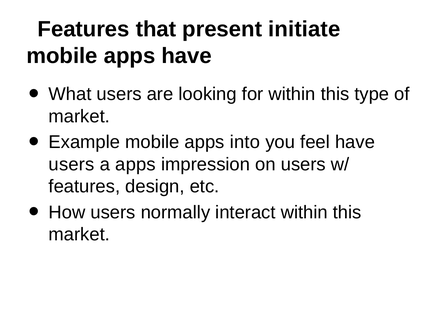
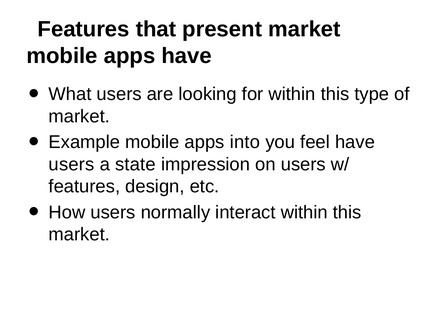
present initiate: initiate -> market (304, 29)
a apps: apps -> state (136, 164)
